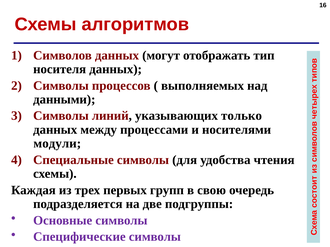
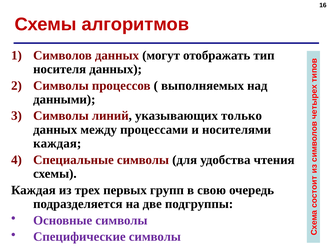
модули: модули -> каждая (57, 144)
